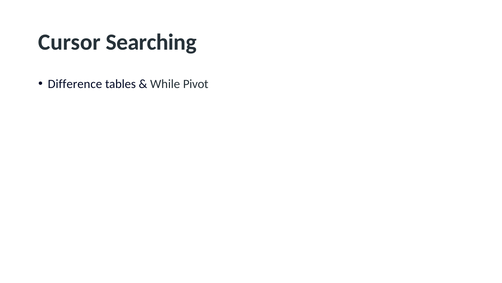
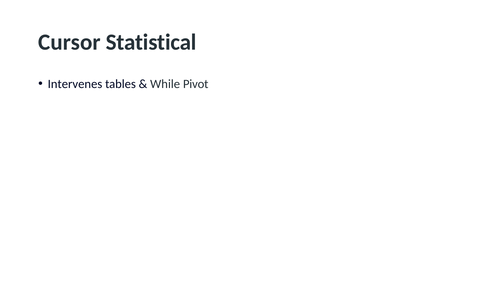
Searching: Searching -> Statistical (151, 42)
Difference: Difference -> Intervenes (75, 84)
